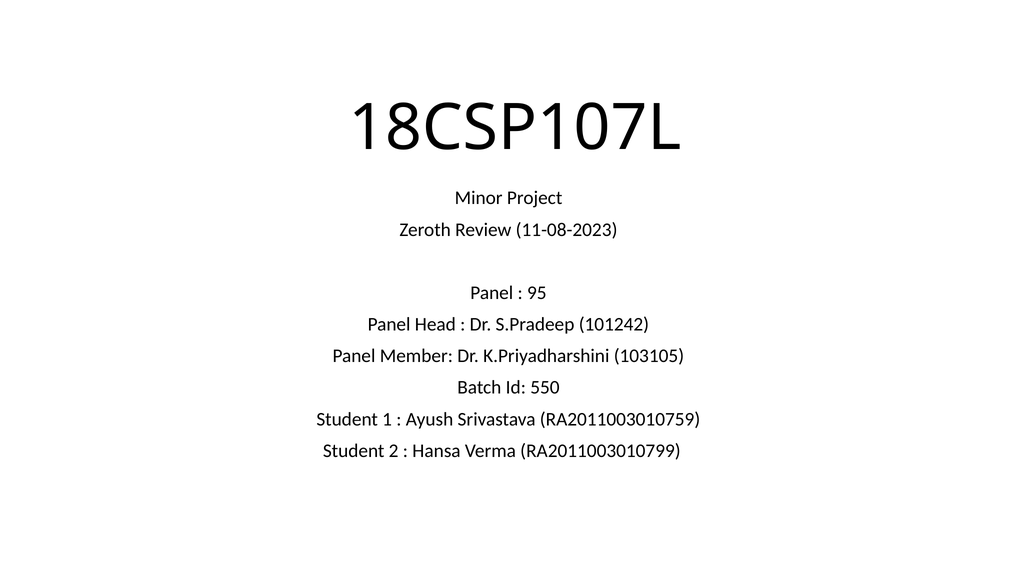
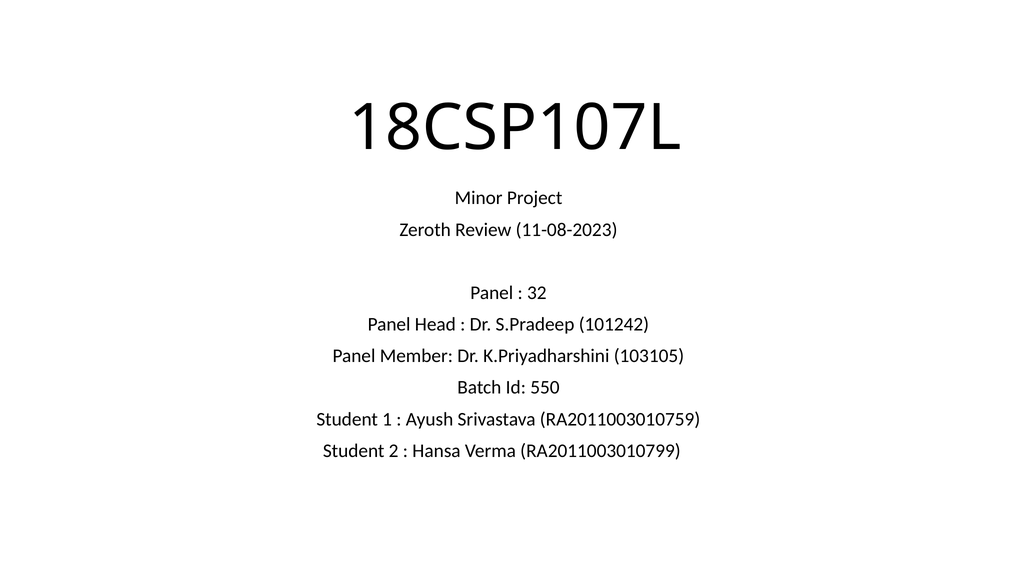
95: 95 -> 32 (537, 293)
